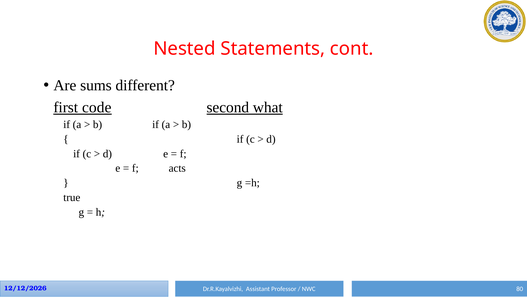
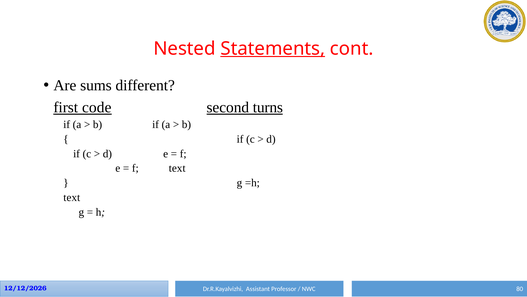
Statements underline: none -> present (273, 48)
what: what -> turns (268, 107)
f acts: acts -> text (177, 168)
true: true -> text (72, 197)
